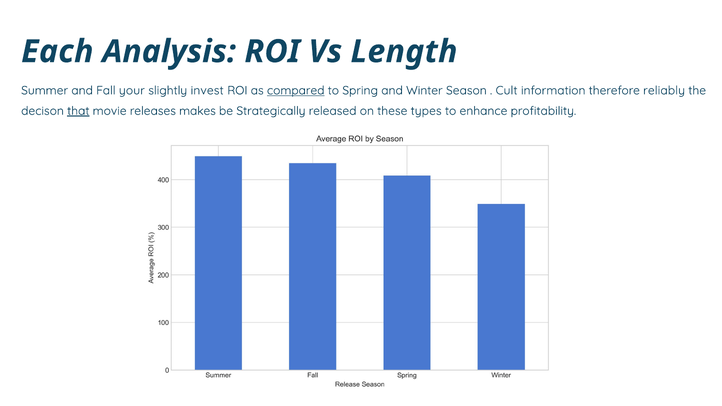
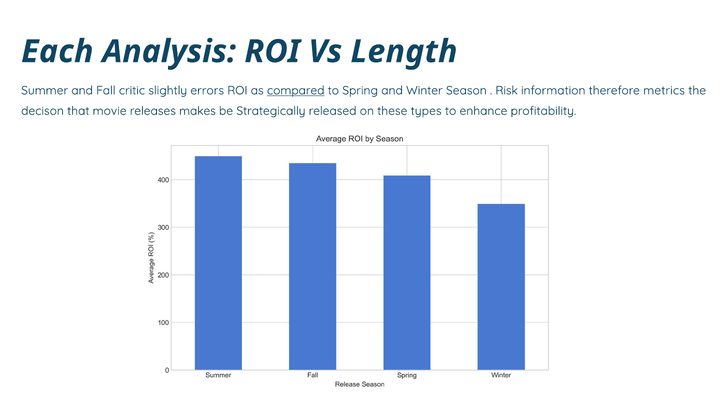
your: your -> critic (132, 90)
invest: invest -> errors (207, 90)
Cult: Cult -> Risk (507, 90)
reliably: reliably -> metrics (664, 90)
that underline: present -> none (78, 111)
